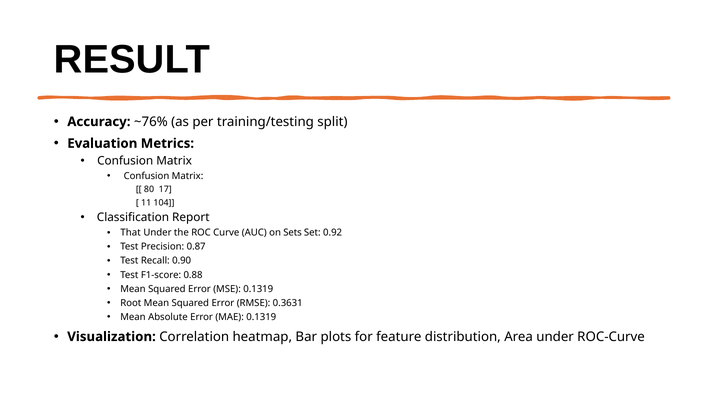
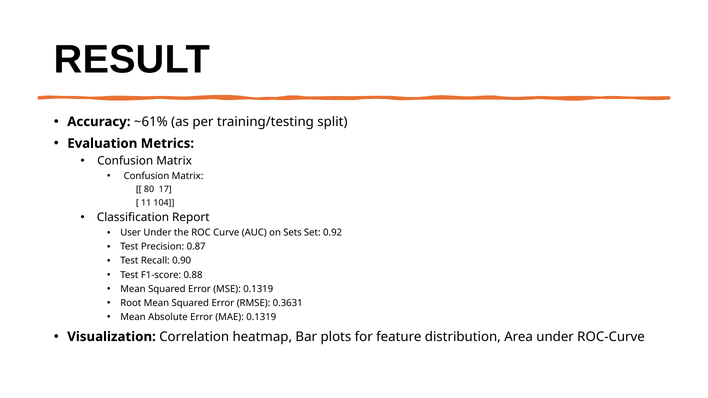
~76%: ~76% -> ~61% (151, 122)
That: That -> User (131, 233)
